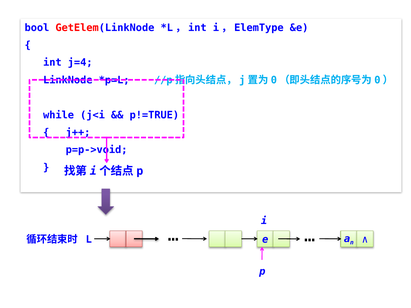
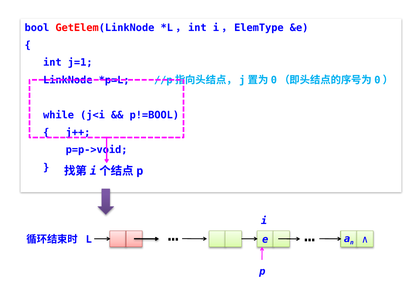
j=4: j=4 -> j=1 (80, 63)
p!=TRUE: p!=TRUE -> p!=BOOL (154, 115)
